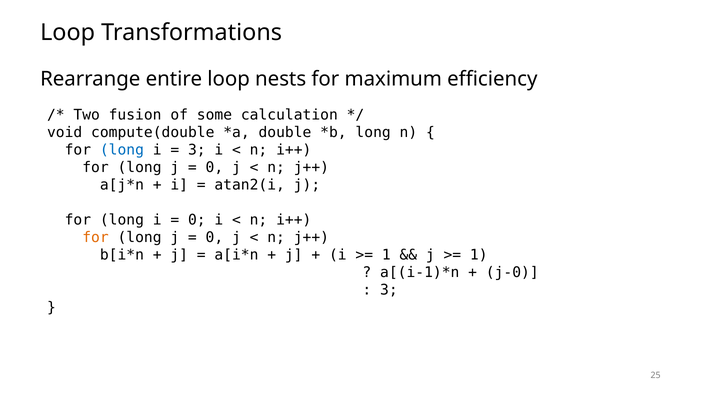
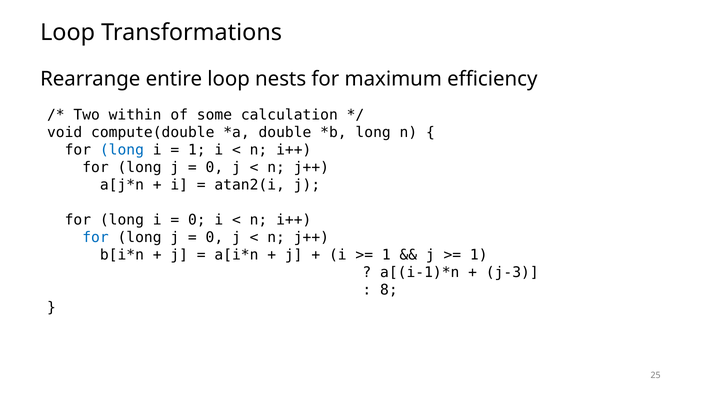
fusion: fusion -> within (135, 115)
3: 3 -> 1 (197, 150)
for colour: orange -> blue (95, 238)
j-0: j-0 -> j-3 (512, 273)
3: 3 -> 8 (389, 290)
